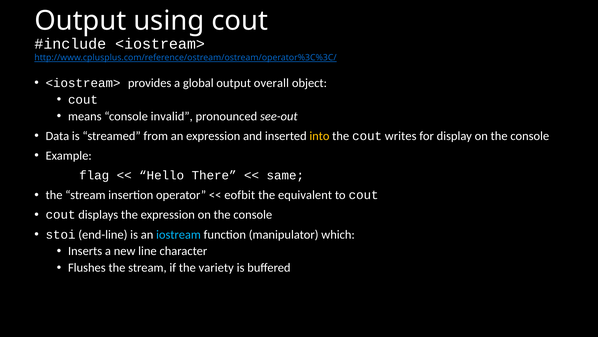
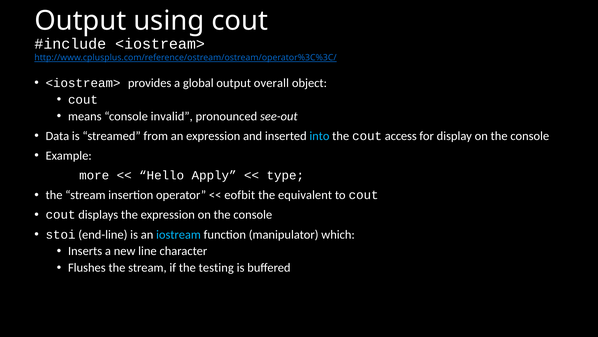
into colour: yellow -> light blue (319, 136)
writes: writes -> access (401, 136)
flag: flag -> more (94, 175)
There: There -> Apply (214, 175)
same: same -> type (285, 175)
variety: variety -> testing (216, 267)
